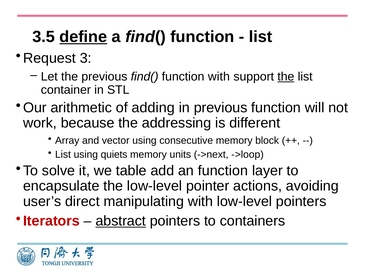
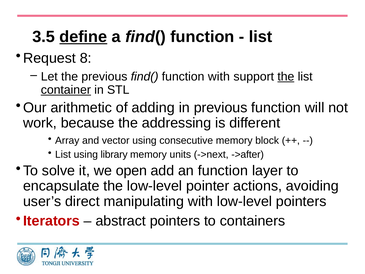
3: 3 -> 8 (86, 58)
container underline: none -> present (66, 90)
quiets: quiets -> library (114, 154)
->loop: ->loop -> ->after (248, 154)
table: table -> open (131, 171)
abstract underline: present -> none (121, 221)
